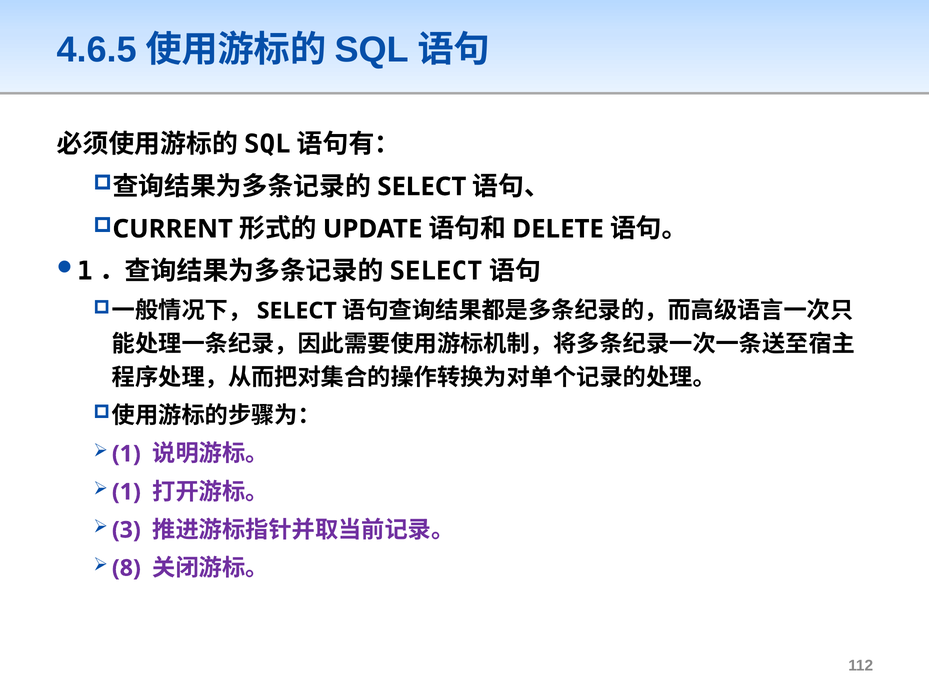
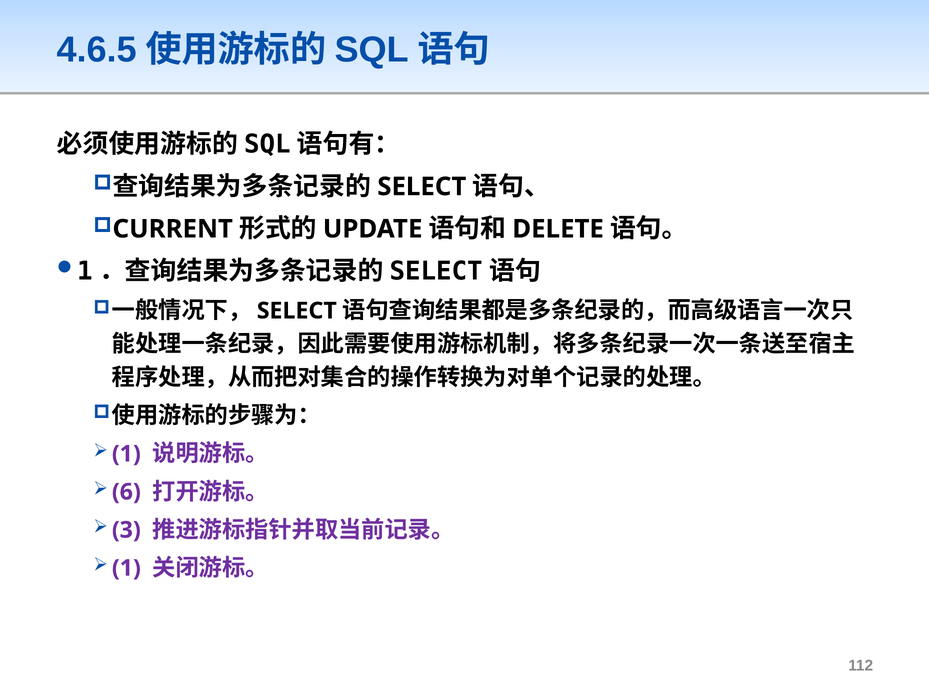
1: 1 -> 6 (126, 492)
8: 8 -> 1 (126, 568)
